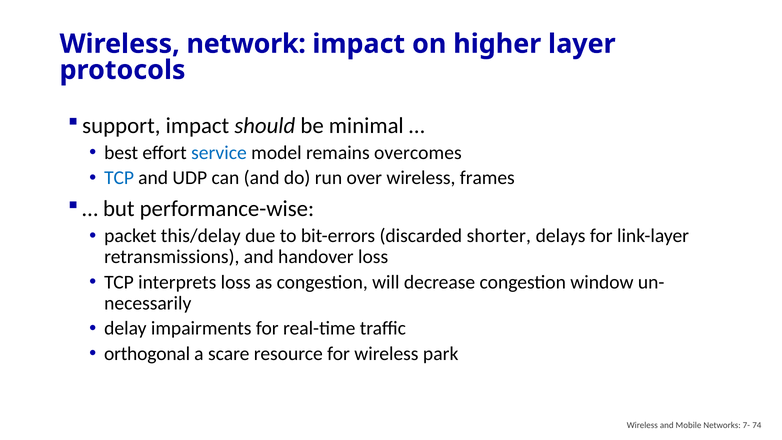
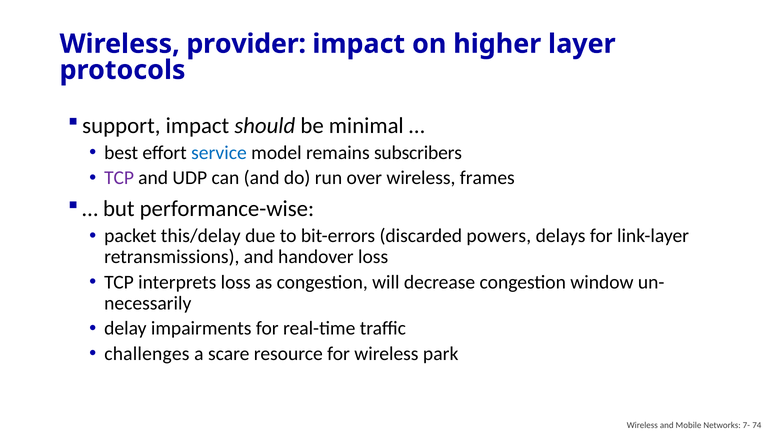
network: network -> provider (246, 44)
overcomes: overcomes -> subscribers (418, 153)
TCP colour: blue -> purple (119, 178)
shorter: shorter -> powers (499, 236)
orthogonal: orthogonal -> challenges (147, 354)
